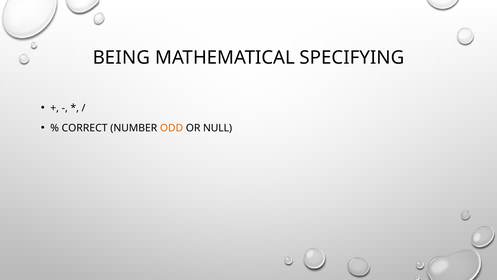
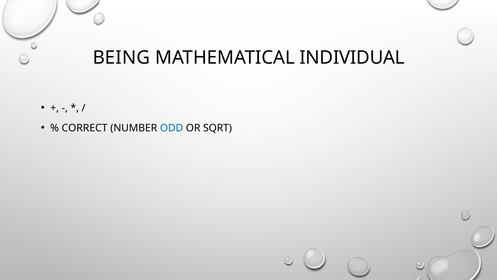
SPECIFYING: SPECIFYING -> INDIVIDUAL (352, 58)
ODD colour: orange -> blue (172, 128)
NULL: NULL -> SQRT (218, 128)
